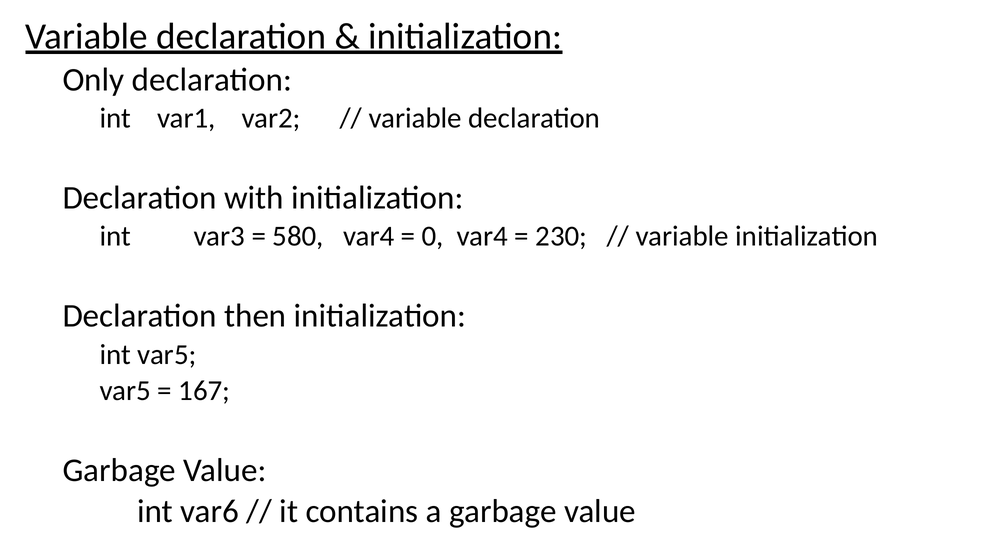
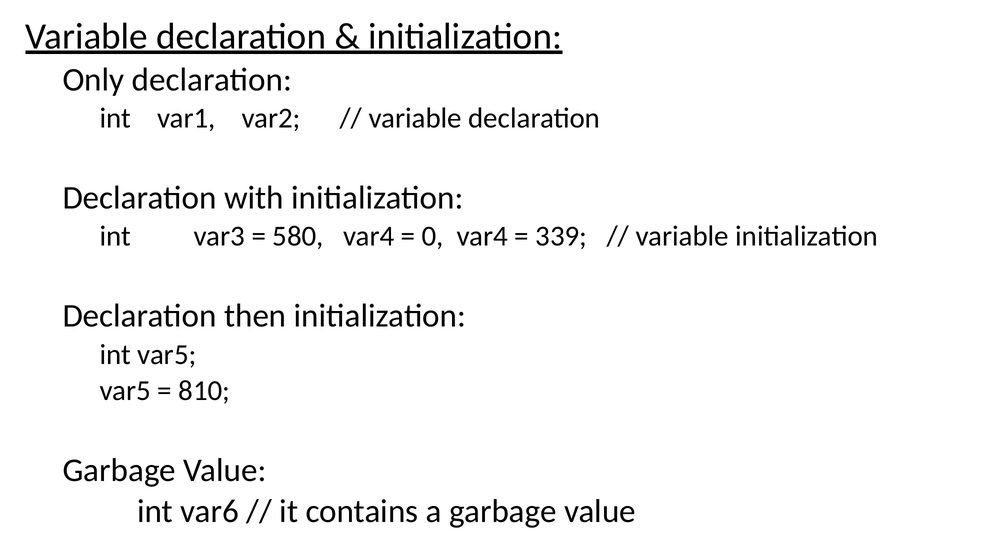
230: 230 -> 339 (561, 237)
167: 167 -> 810 (204, 391)
